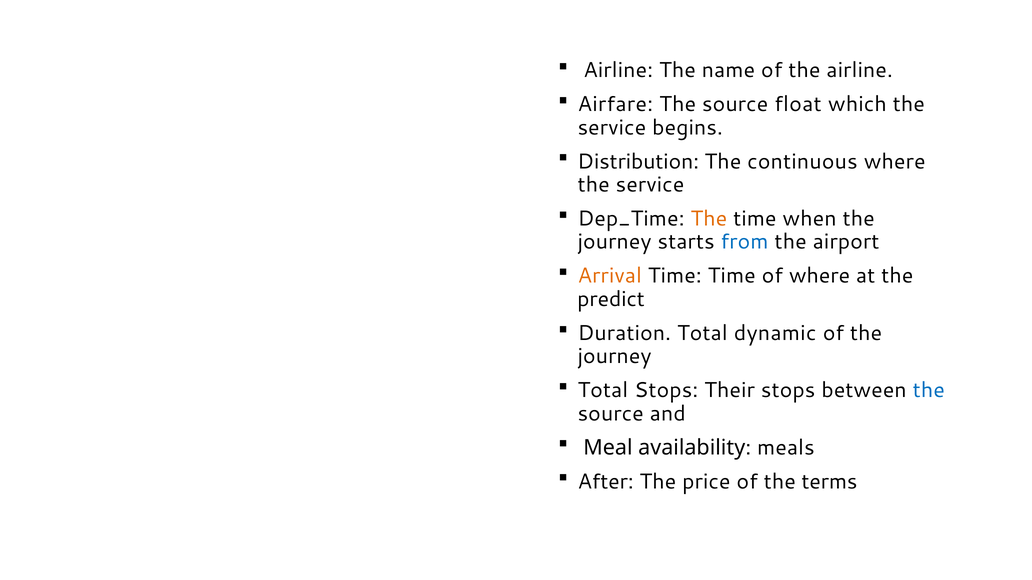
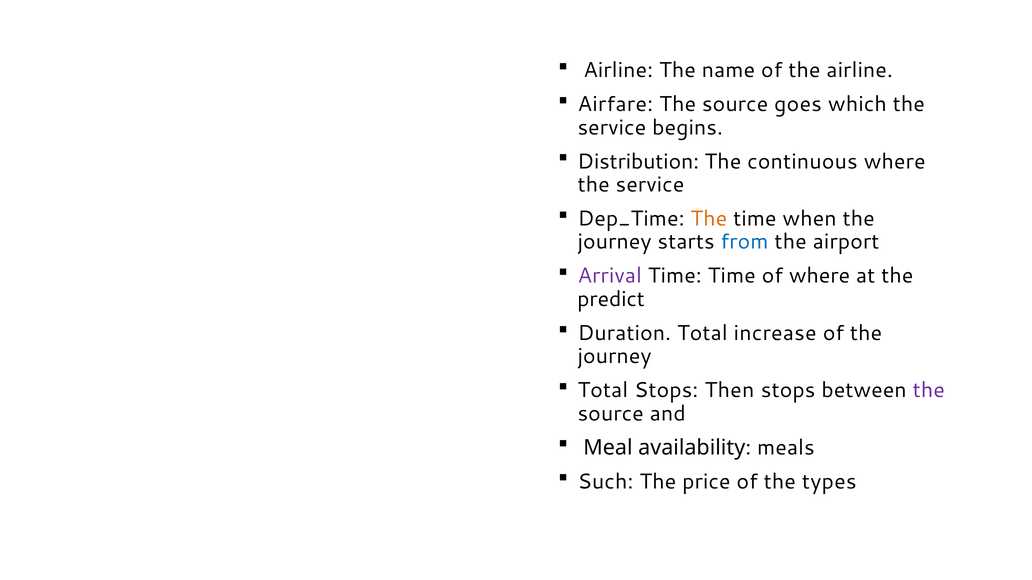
float: float -> goes (798, 104)
Arrival colour: orange -> purple (610, 276)
dynamic: dynamic -> increase (775, 333)
Their: Their -> Then (729, 391)
the colour: blue -> purple (929, 391)
After: After -> Such (606, 482)
terms: terms -> types (829, 482)
